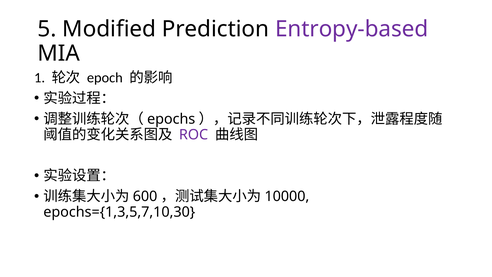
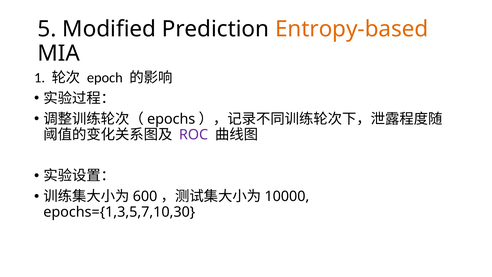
Entropy-based colour: purple -> orange (352, 29)
